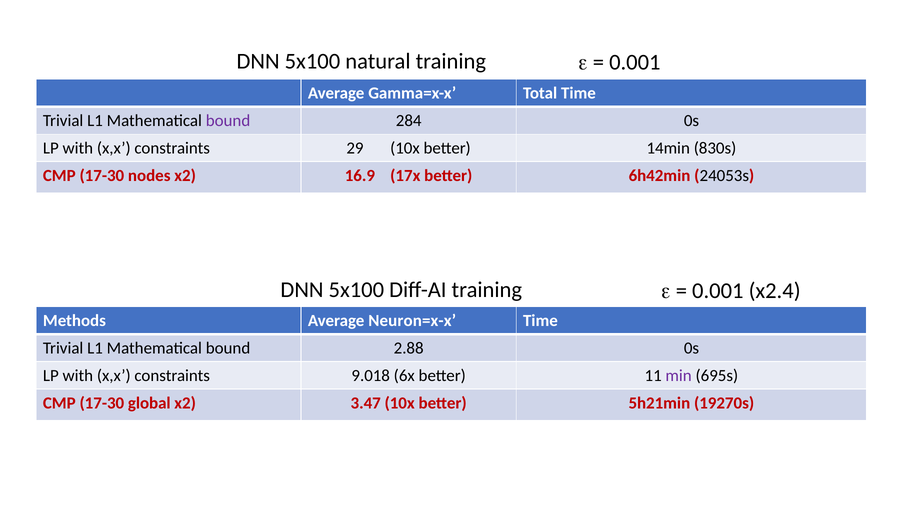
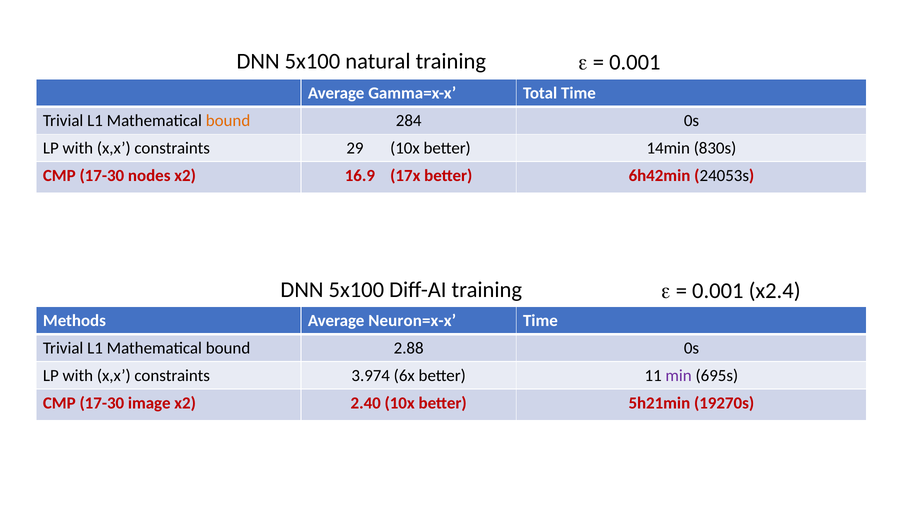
bound colour: purple -> orange (228, 121)
9.018: 9.018 -> 3.974 (371, 376)
global: global -> image (149, 403)
3.47: 3.47 -> 2.40 (366, 403)
